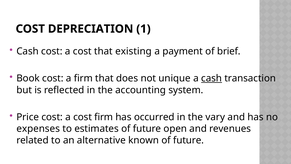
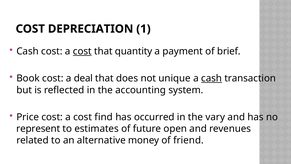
cost underline: none -> present (82, 51)
existing: existing -> quantity (134, 51)
a firm: firm -> deal (83, 78)
cost firm: firm -> find (104, 117)
expenses: expenses -> represent (38, 128)
known: known -> money (144, 140)
future: future -> friend (188, 140)
